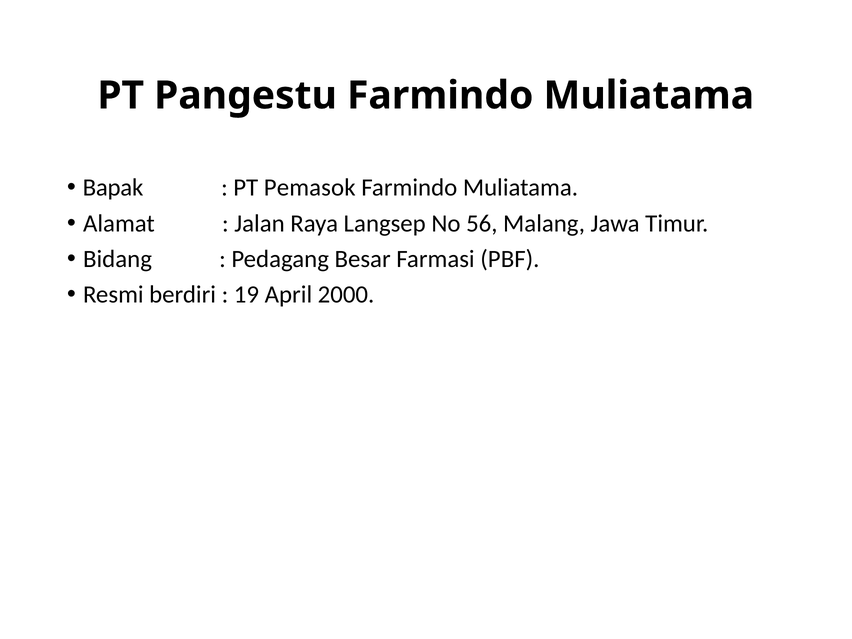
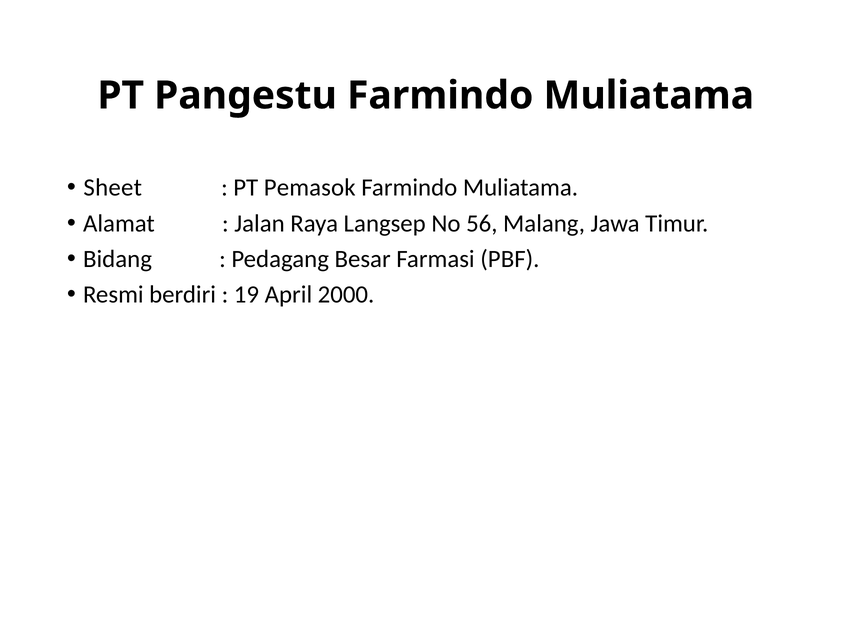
Bapak: Bapak -> Sheet (113, 188)
